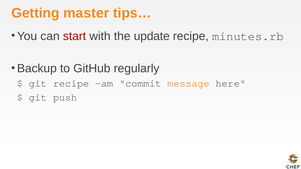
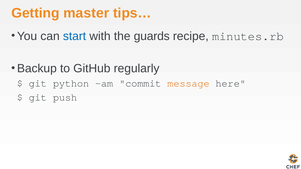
start colour: red -> blue (75, 36)
update: update -> guards (152, 36)
git recipe: recipe -> python (71, 83)
